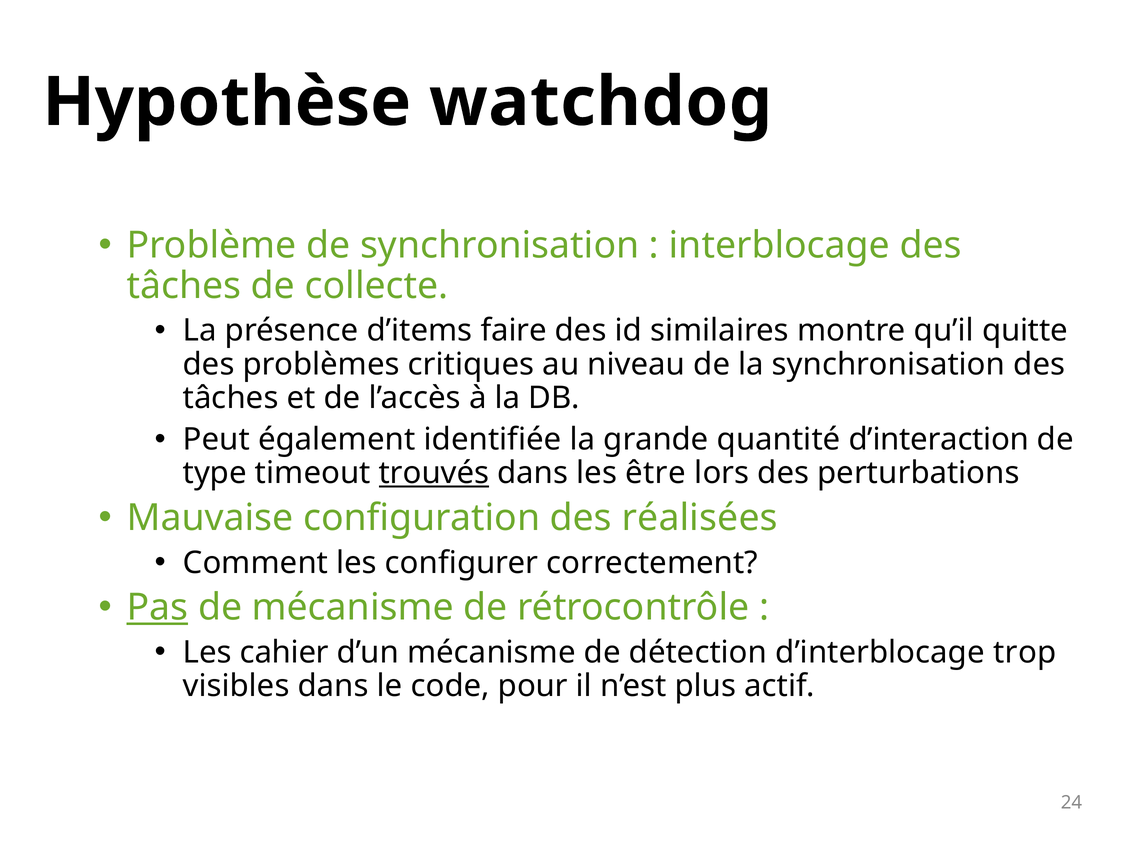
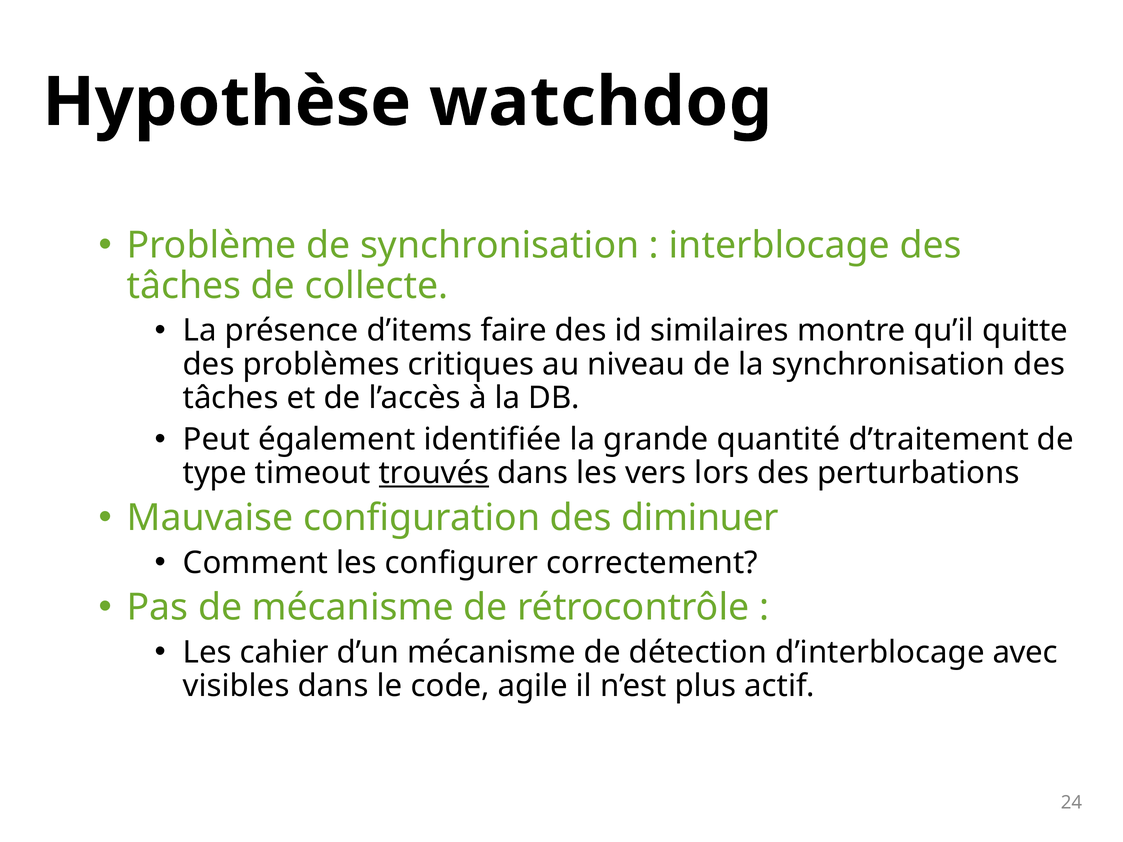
d’interaction: d’interaction -> d’traitement (939, 440)
être: être -> vers (656, 473)
réalisées: réalisées -> diminuer (700, 518)
Pas underline: present -> none (157, 608)
trop: trop -> avec (1025, 653)
pour: pour -> agile (533, 686)
